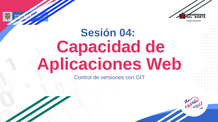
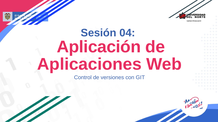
Capacidad: Capacidad -> Aplicación (99, 47)
